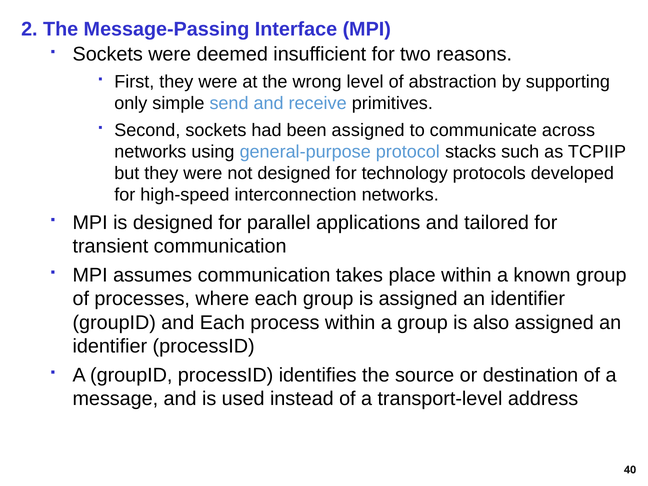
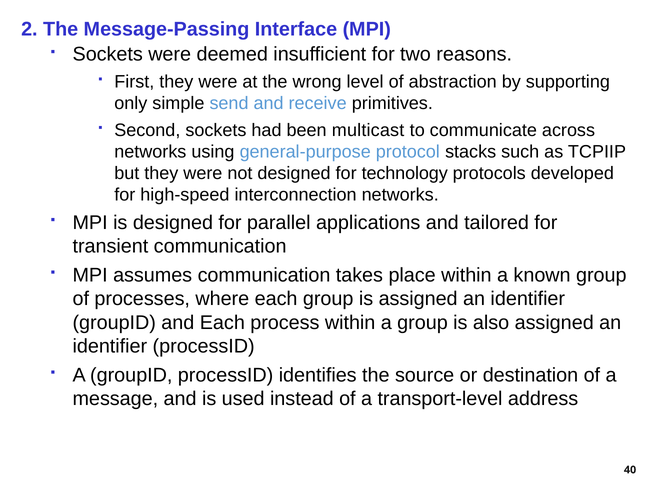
been assigned: assigned -> multicast (368, 130)
